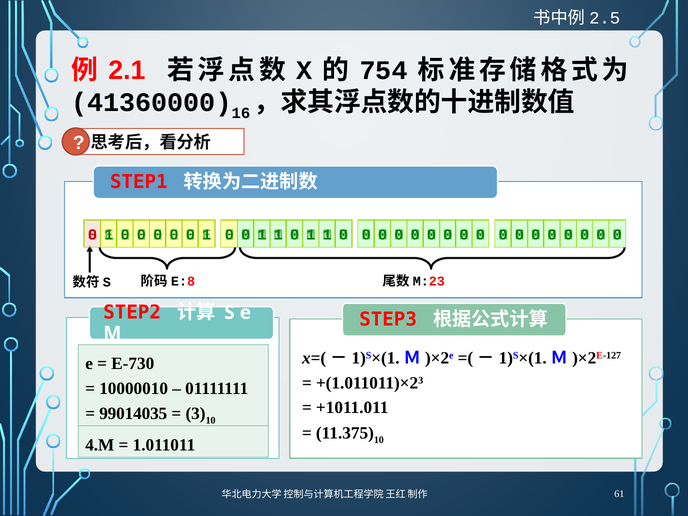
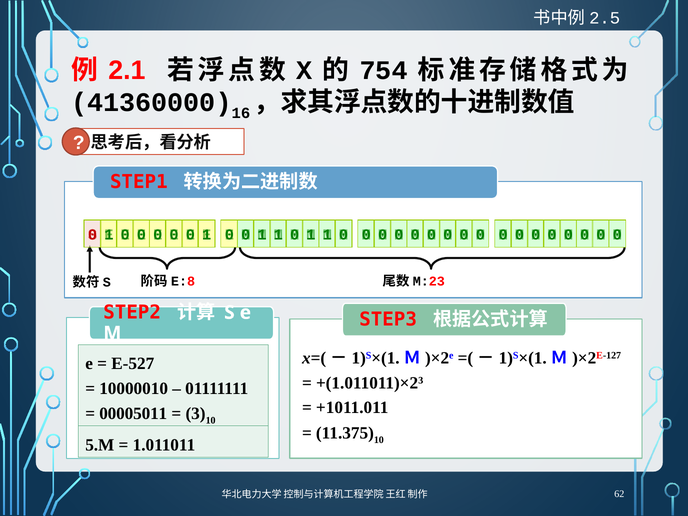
E-730: E-730 -> E-527 (133, 364)
99014035: 99014035 -> 00005011 (133, 414)
4.M: 4.M -> 5.M (100, 445)
61: 61 -> 62 (619, 494)
